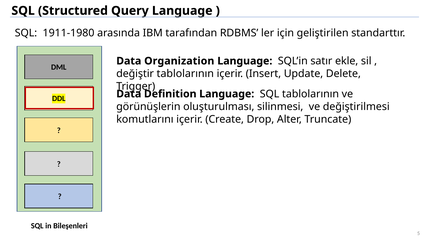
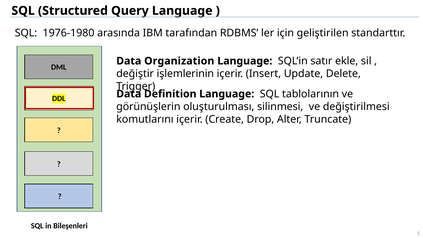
1911-1980: 1911-1980 -> 1976-1980 (69, 33)
değiştir tablolarının: tablolarının -> işlemlerinin (185, 74)
